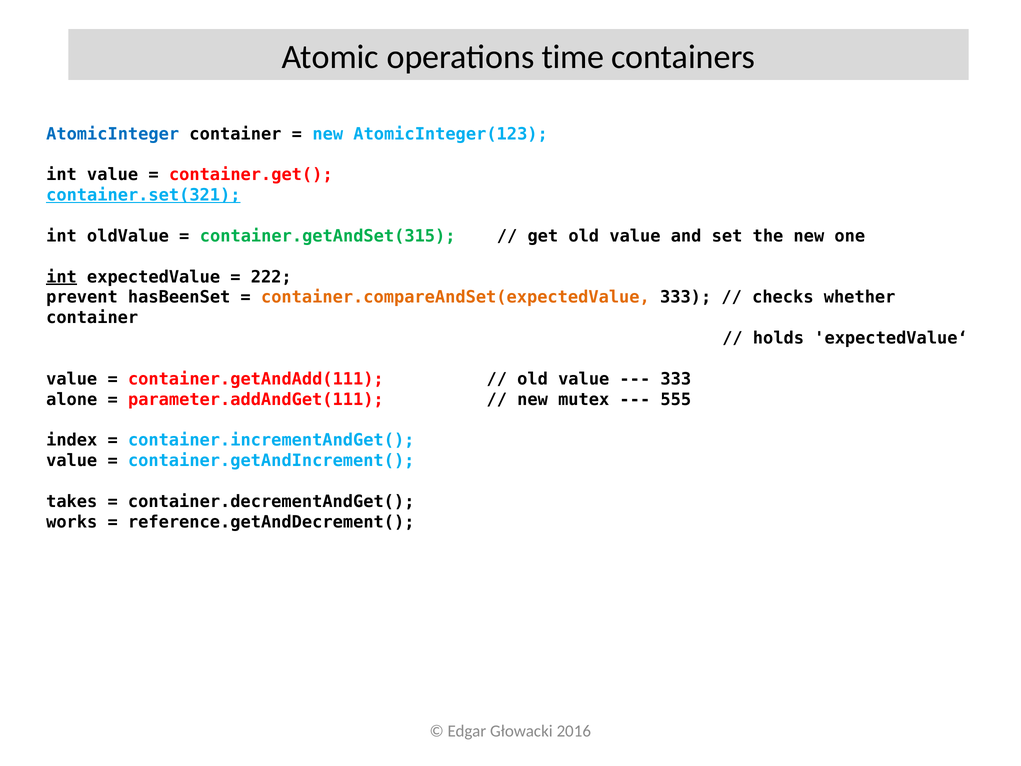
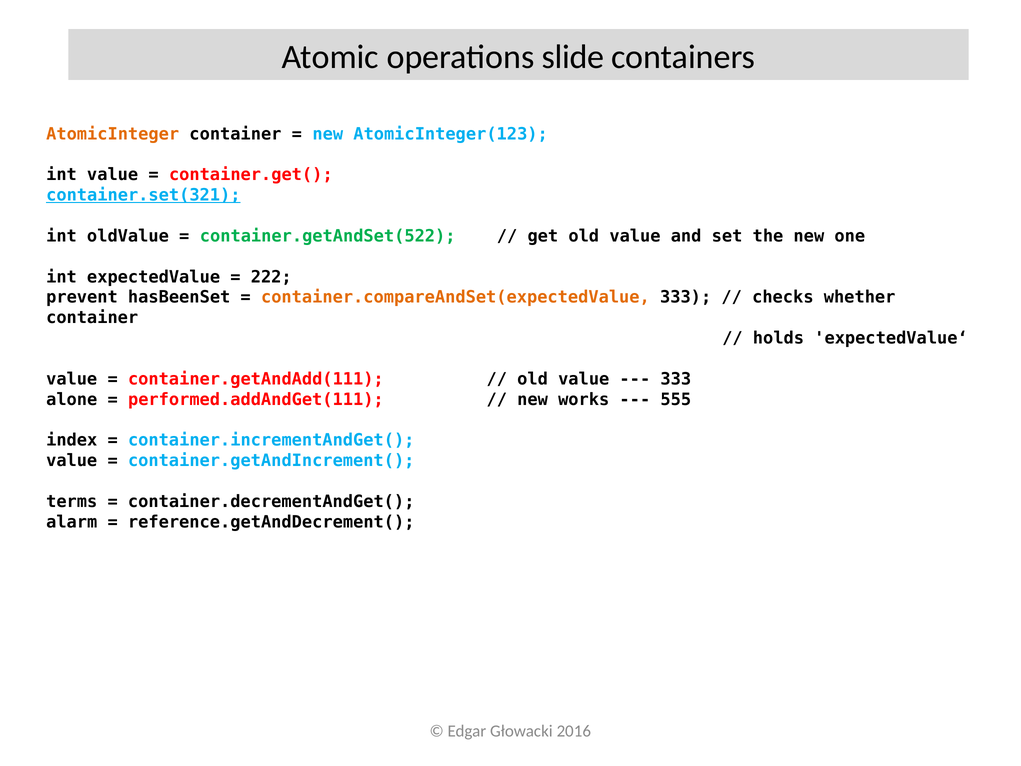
time: time -> slide (573, 57)
AtomicInteger colour: blue -> orange (113, 134)
container.getAndSet(315: container.getAndSet(315 -> container.getAndSet(522 (328, 236)
int underline: present -> none (62, 277)
parameter.addAndGet(111: parameter.addAndGet(111 -> performed.addAndGet(111 (256, 399)
mutex: mutex -> works (584, 399)
takes: takes -> terms (72, 501)
works: works -> alarm (72, 522)
